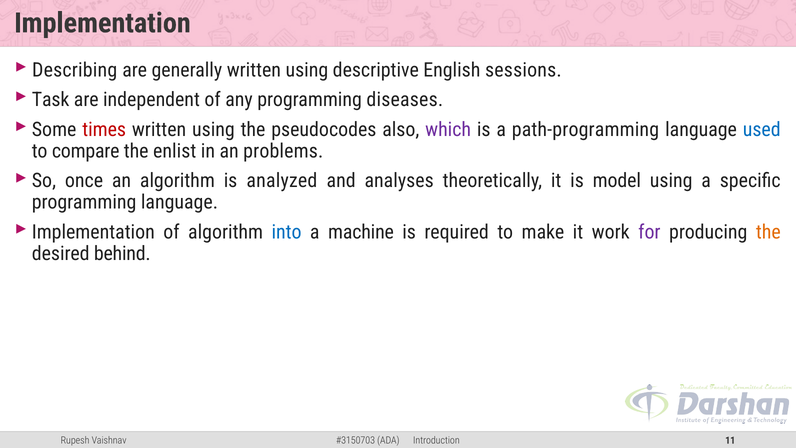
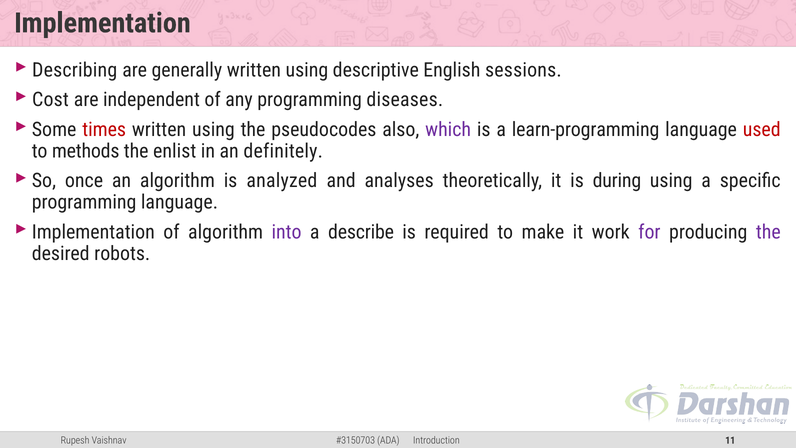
Task: Task -> Cost (50, 100)
path-programming: path-programming -> learn-programming (586, 130)
used colour: blue -> red (762, 130)
compare: compare -> methods (86, 151)
problems: problems -> definitely (283, 151)
model: model -> during (617, 181)
into colour: blue -> purple (287, 232)
machine: machine -> describe (361, 232)
the colour: orange -> purple (768, 232)
behind: behind -> robots (122, 254)
